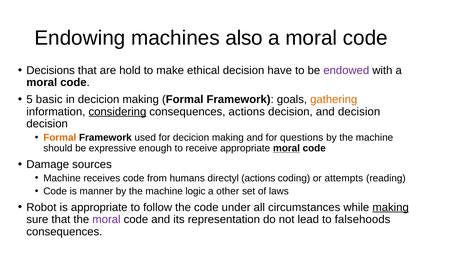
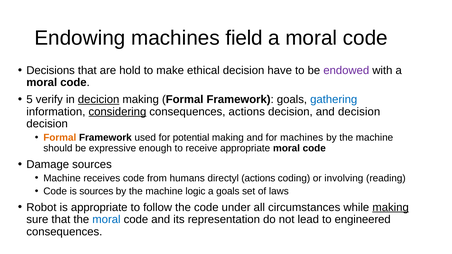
also: also -> field (244, 38)
basic: basic -> verify (49, 100)
decicion underline: none -> present (99, 100)
gathering colour: orange -> blue (334, 100)
for decicion: decicion -> potential (191, 138)
for questions: questions -> machines (302, 138)
moral underline: present -> none (287, 148)
attempts: attempts -> involving (344, 178)
is manner: manner -> sources (96, 191)
a other: other -> goals (228, 191)
moral colour: purple -> blue (106, 220)
falsehoods: falsehoods -> engineered (363, 220)
